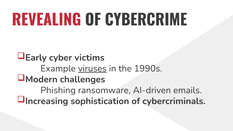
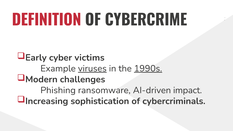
REVEALING: REVEALING -> DEFINITION (47, 20)
1990s underline: none -> present (148, 68)
emails: emails -> impact (188, 90)
